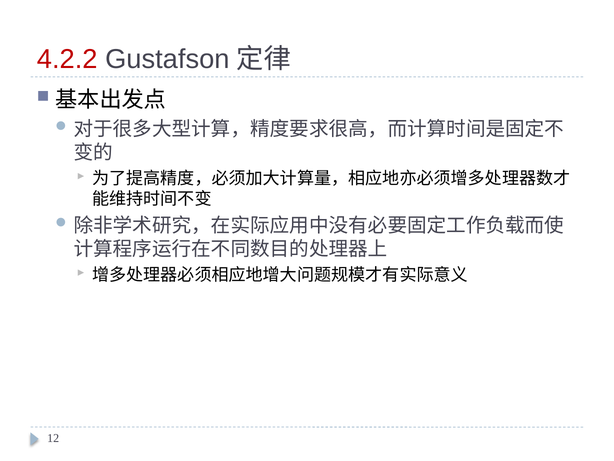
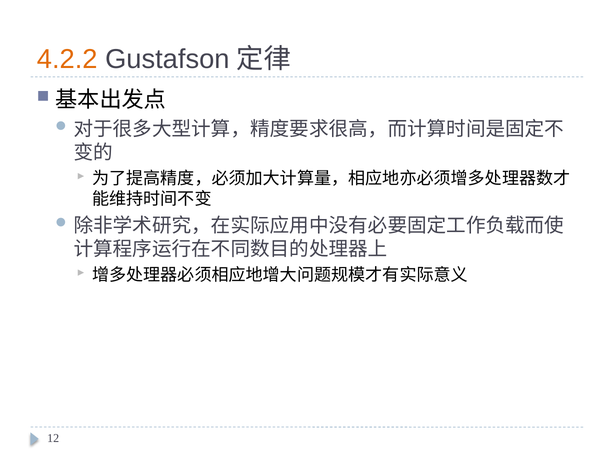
4.2.2 colour: red -> orange (67, 59)
